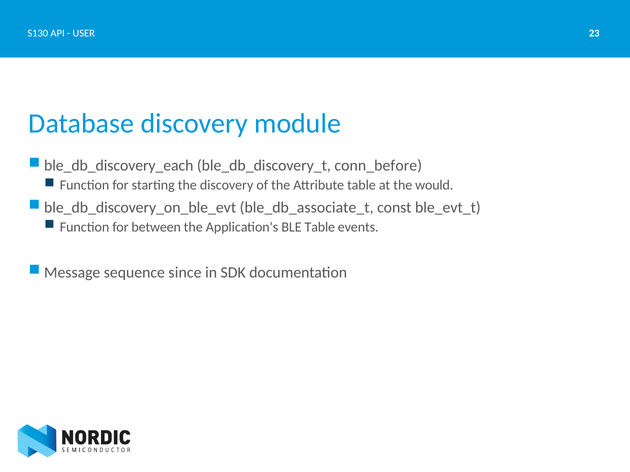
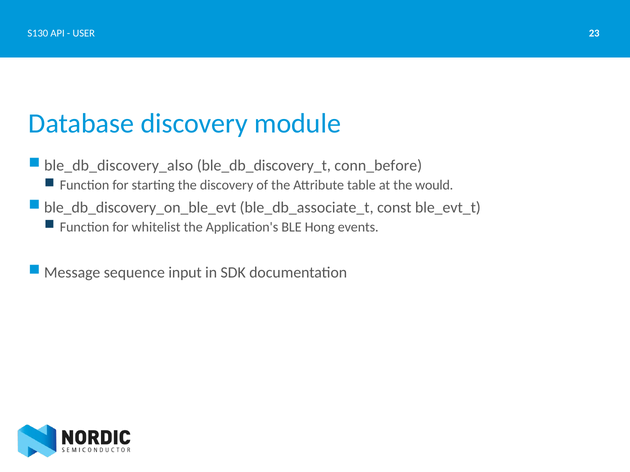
ble_db_discovery_each: ble_db_discovery_each -> ble_db_discovery_also (119, 166)
between: between -> whitelist (156, 227)
BLE Table: Table -> Hong (320, 227)
since: since -> input (185, 273)
